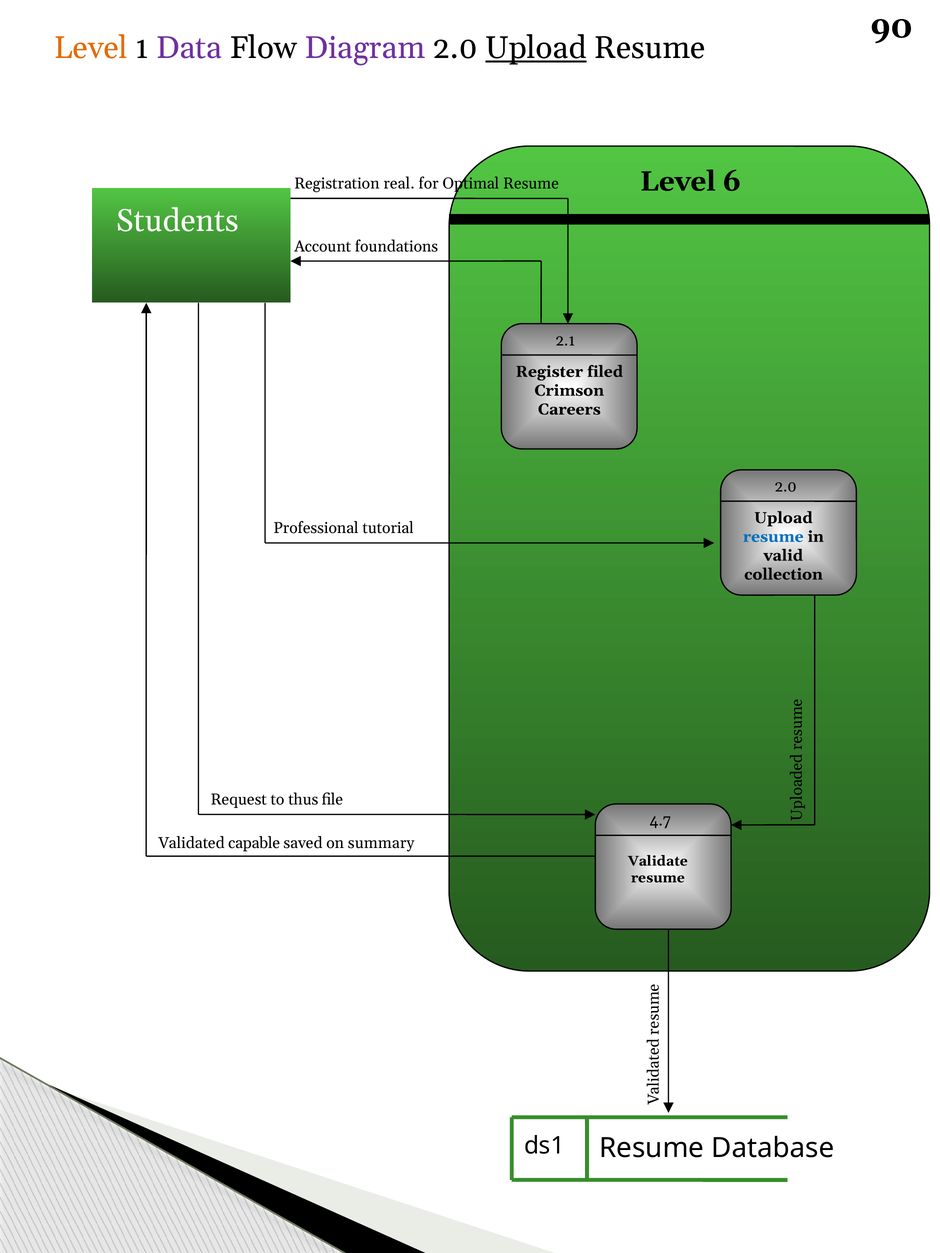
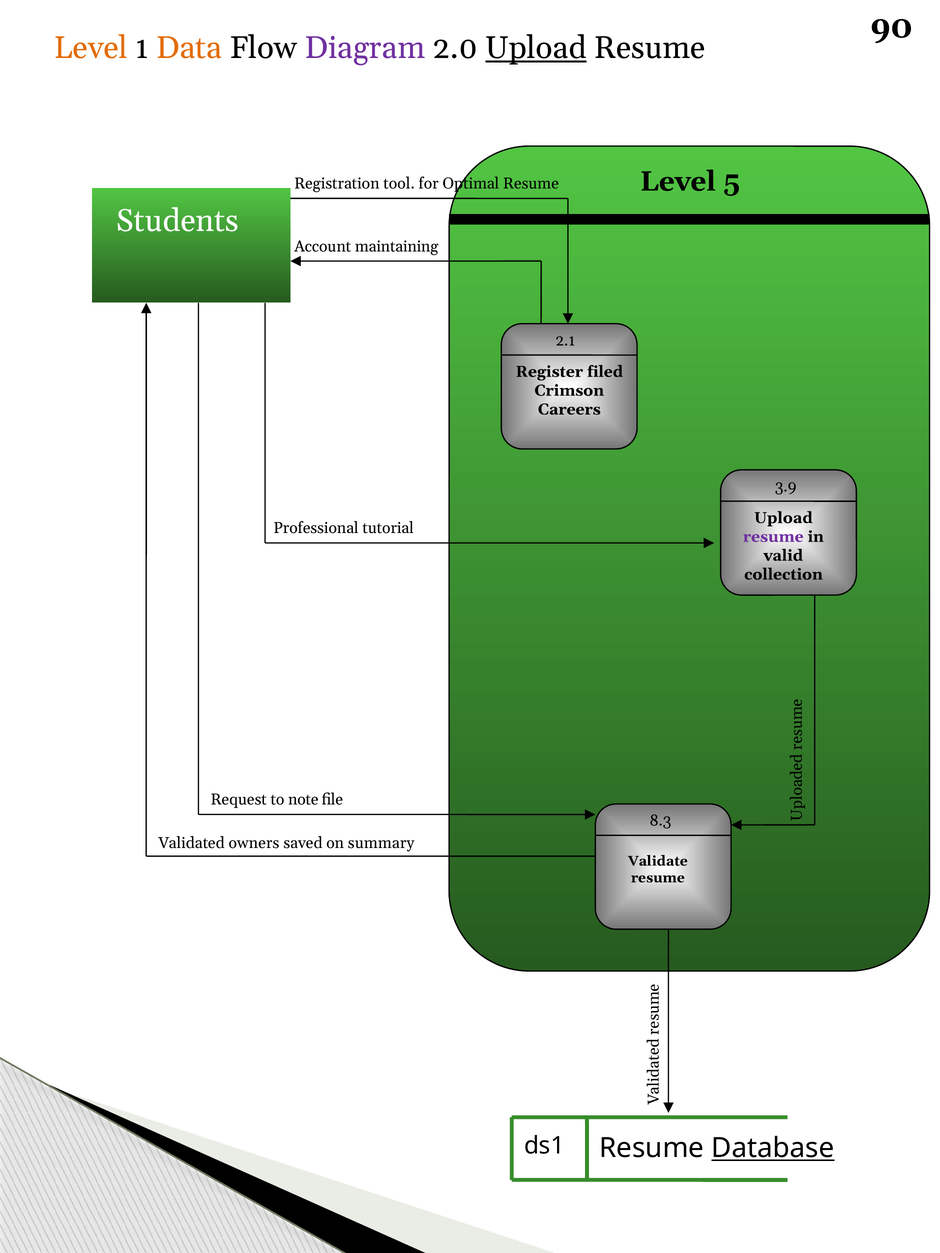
Data colour: purple -> orange (189, 48)
6: 6 -> 5 (732, 181)
real: real -> tool (399, 184)
foundations: foundations -> maintaining (397, 246)
2.0: 2.0 -> 3.9 (786, 487)
resume colour: blue -> purple (773, 537)
thus: thus -> note (303, 800)
4.7: 4.7 -> 8.3 (660, 821)
capable: capable -> owners (254, 843)
Database underline: none -> present (773, 1148)
